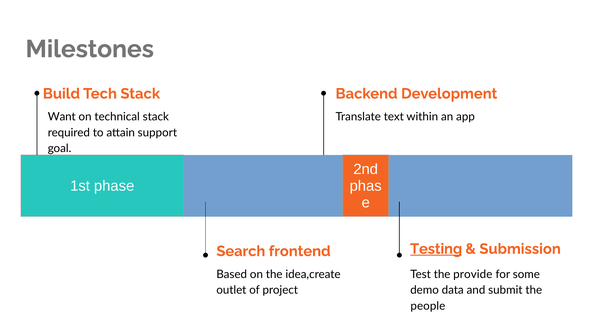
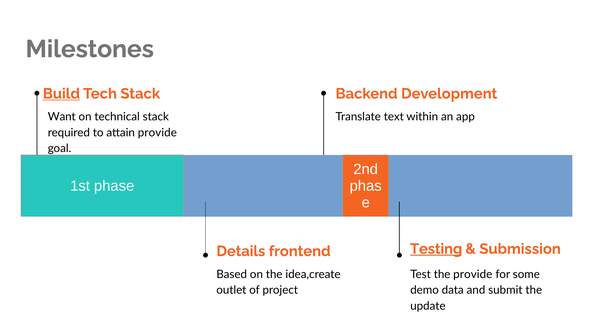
Build underline: none -> present (61, 94)
attain support: support -> provide (157, 133)
Search: Search -> Details (241, 251)
people: people -> update (428, 306)
